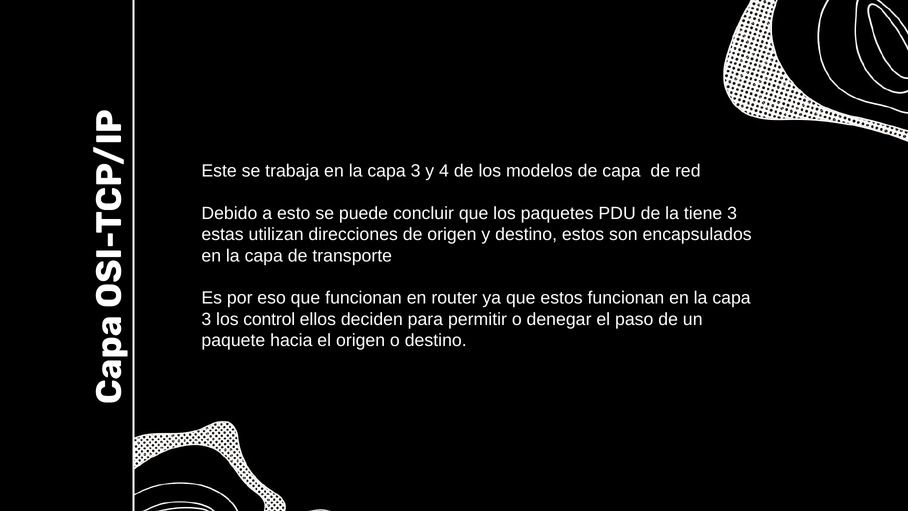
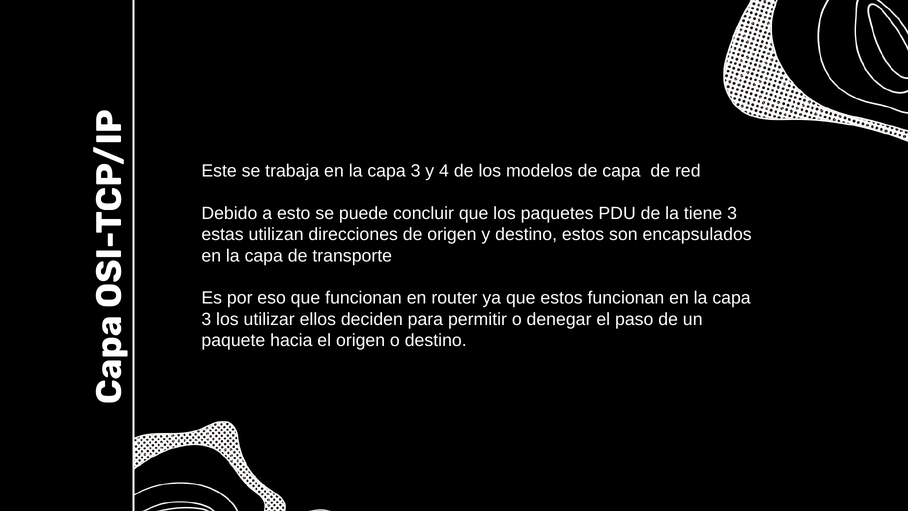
control: control -> utilizar (269, 319)
